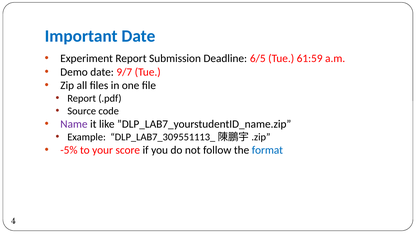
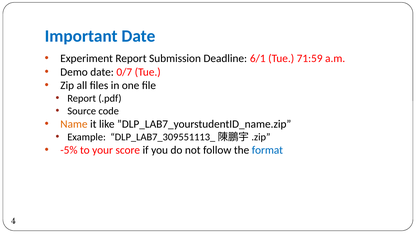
6/5: 6/5 -> 6/1 (258, 58)
61:59: 61:59 -> 71:59 (310, 58)
9/7: 9/7 -> 0/7 (124, 72)
Name colour: purple -> orange (74, 124)
